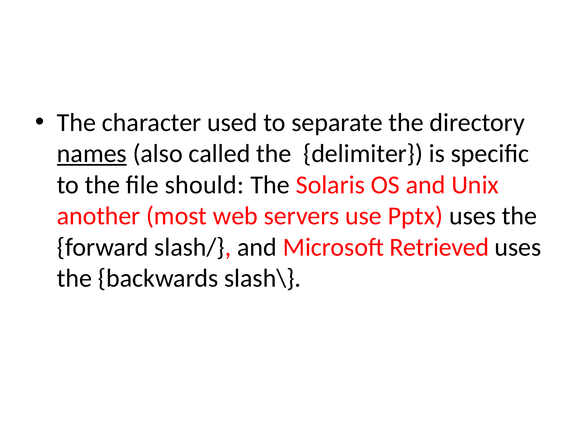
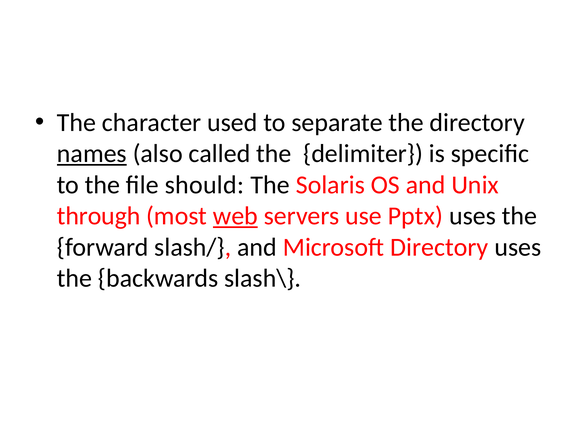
another: another -> through (99, 216)
web underline: none -> present (235, 216)
Microsoft Retrieved: Retrieved -> Directory (439, 247)
